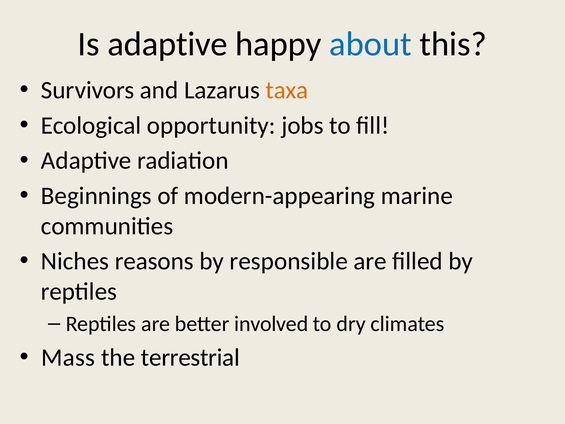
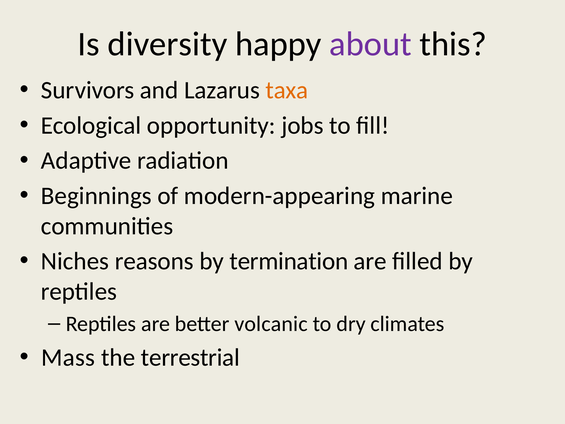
Is adaptive: adaptive -> diversity (167, 44)
about colour: blue -> purple (371, 44)
responsible: responsible -> termination (289, 261)
involved: involved -> volcanic (271, 324)
